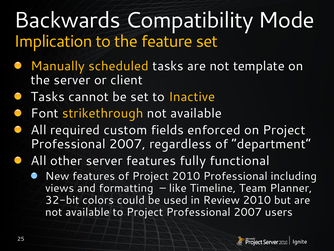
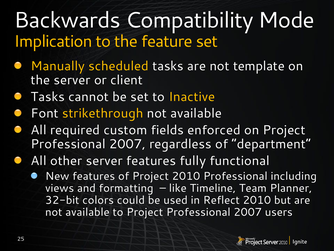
Review: Review -> Reflect (221, 200)
